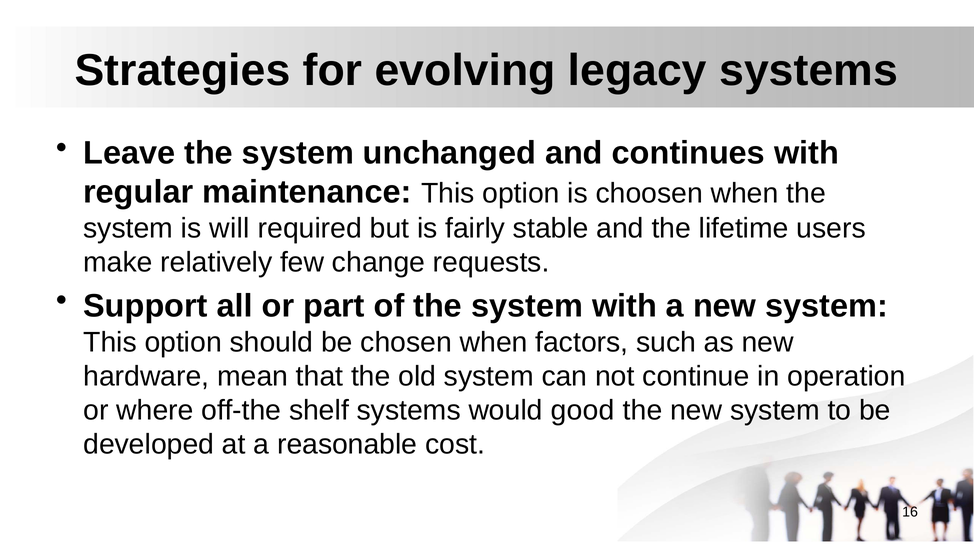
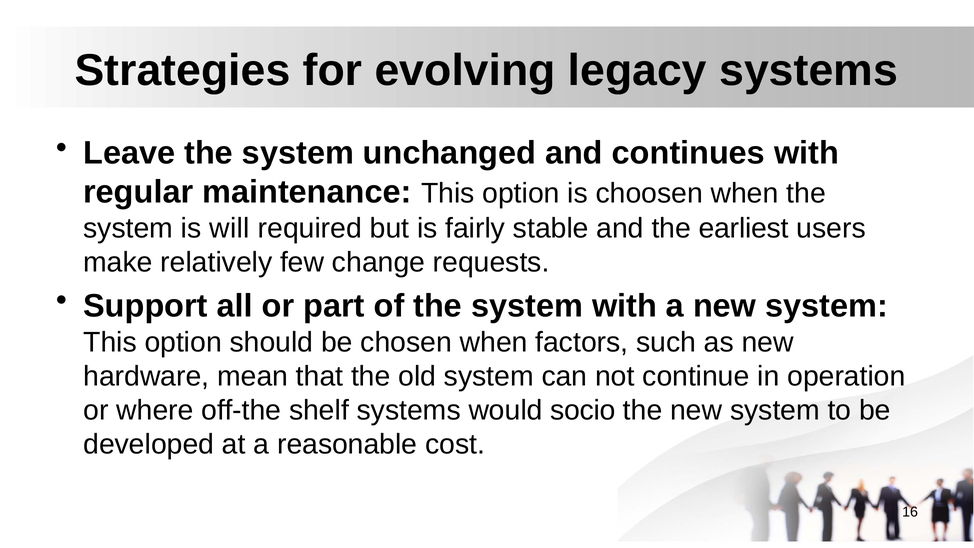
lifetime: lifetime -> earliest (744, 228)
good: good -> socio (583, 410)
